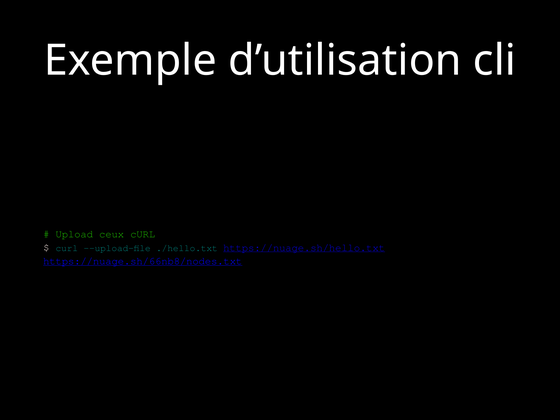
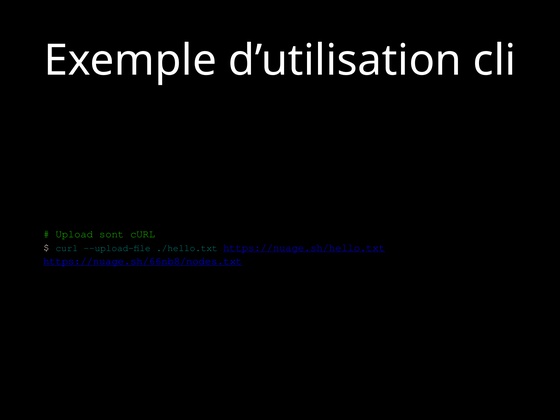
ceux: ceux -> sont (112, 234)
